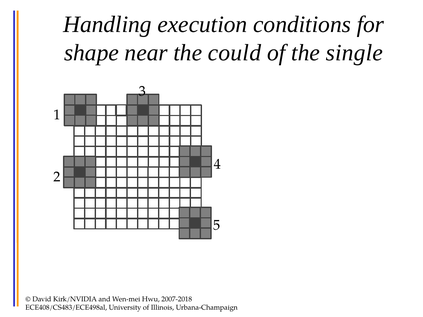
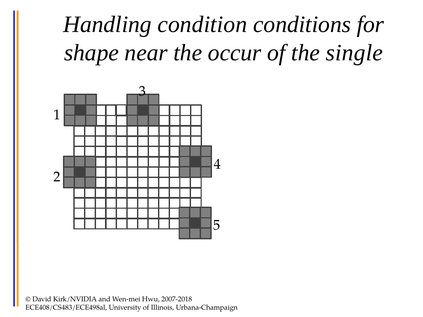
execution: execution -> condition (202, 25)
could: could -> occur (235, 53)
